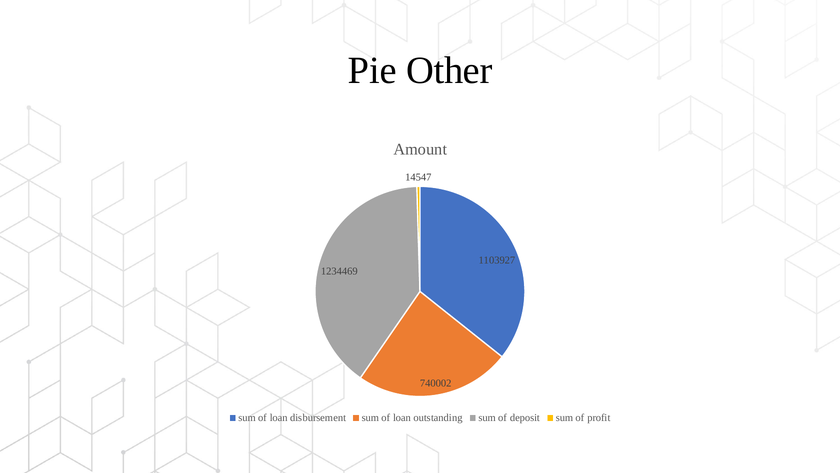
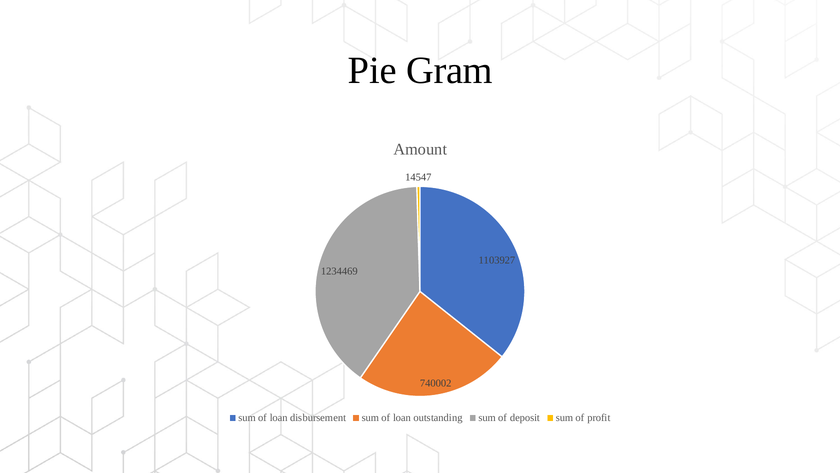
Other: Other -> Gram (449, 71)
